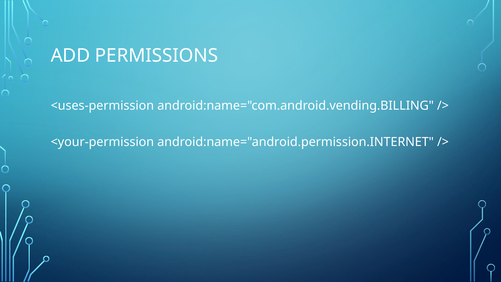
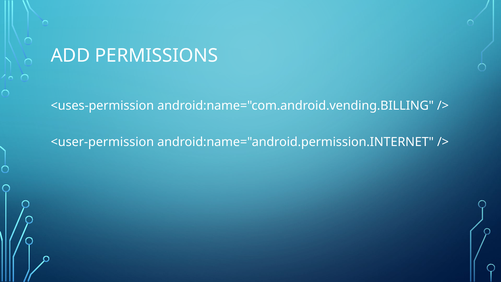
<your-permission: <your-permission -> <user-permission (102, 142)
